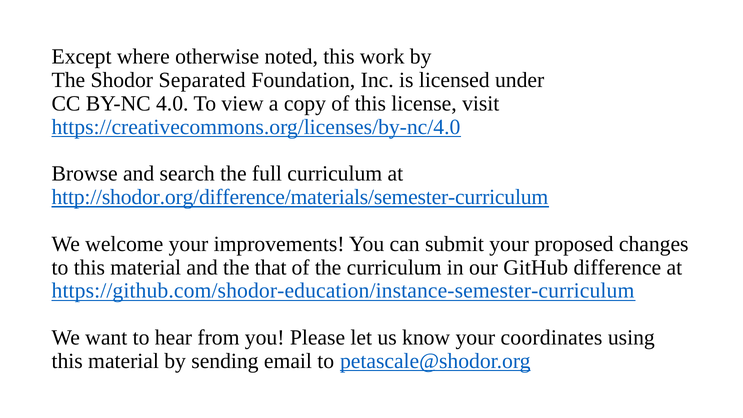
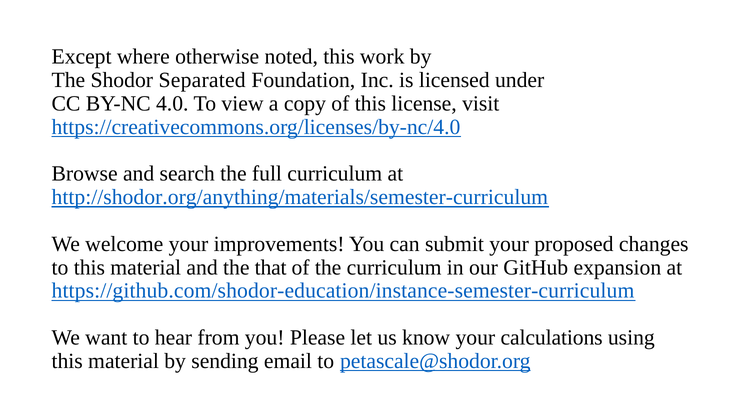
http://shodor.org/difference/materials/semester-curriculum: http://shodor.org/difference/materials/semester-curriculum -> http://shodor.org/anything/materials/semester-curriculum (300, 197)
difference: difference -> expansion (617, 267)
coordinates: coordinates -> calculations (552, 338)
